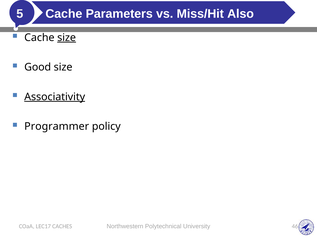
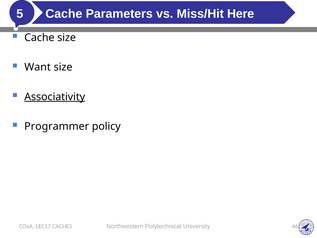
Also: Also -> Here (241, 14)
size underline: present -> none (67, 38)
Good: Good -> Want (38, 67)
